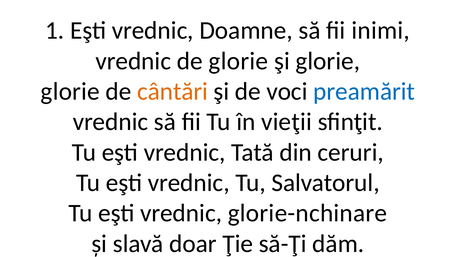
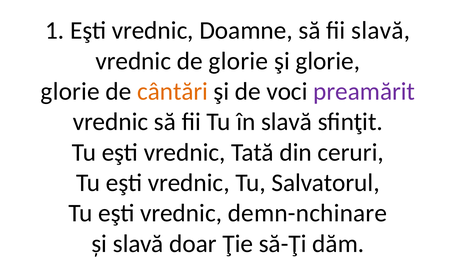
fii inimi: inimi -> slavă (381, 30)
preamărit colour: blue -> purple (364, 91)
în vieţii: vieţii -> slavă (287, 122)
glorie-nchinare: glorie-nchinare -> demn-nchinare (308, 213)
